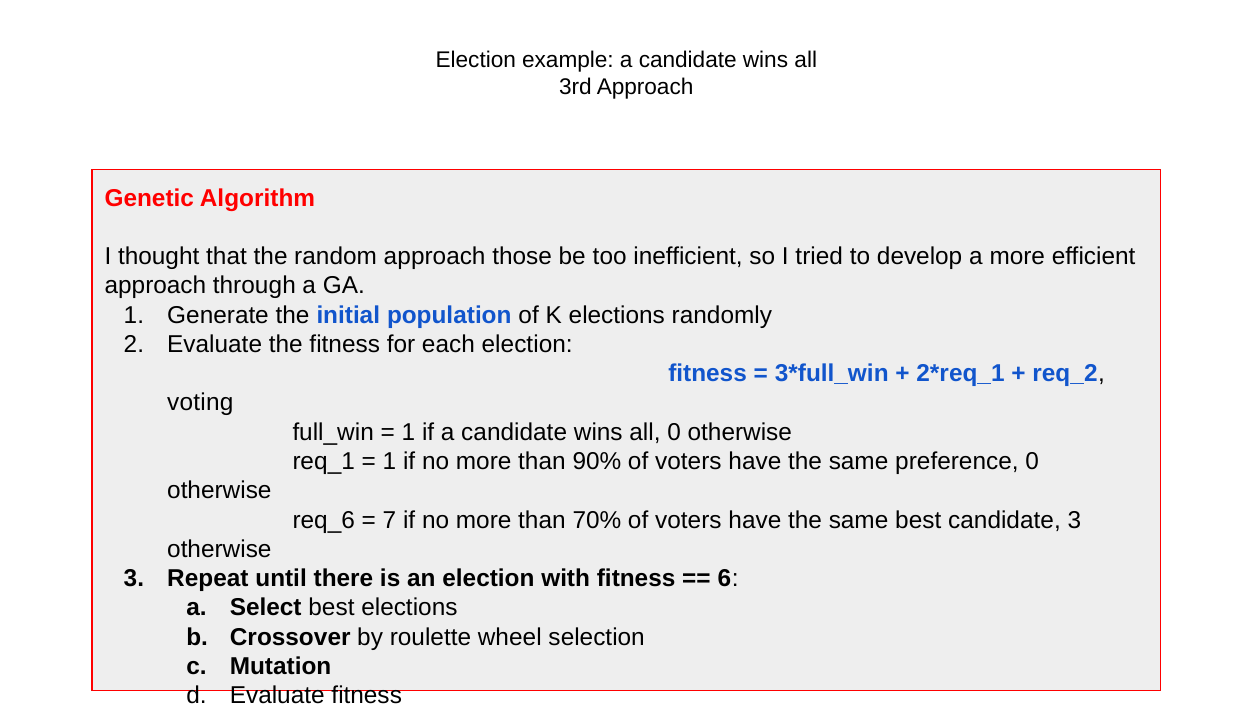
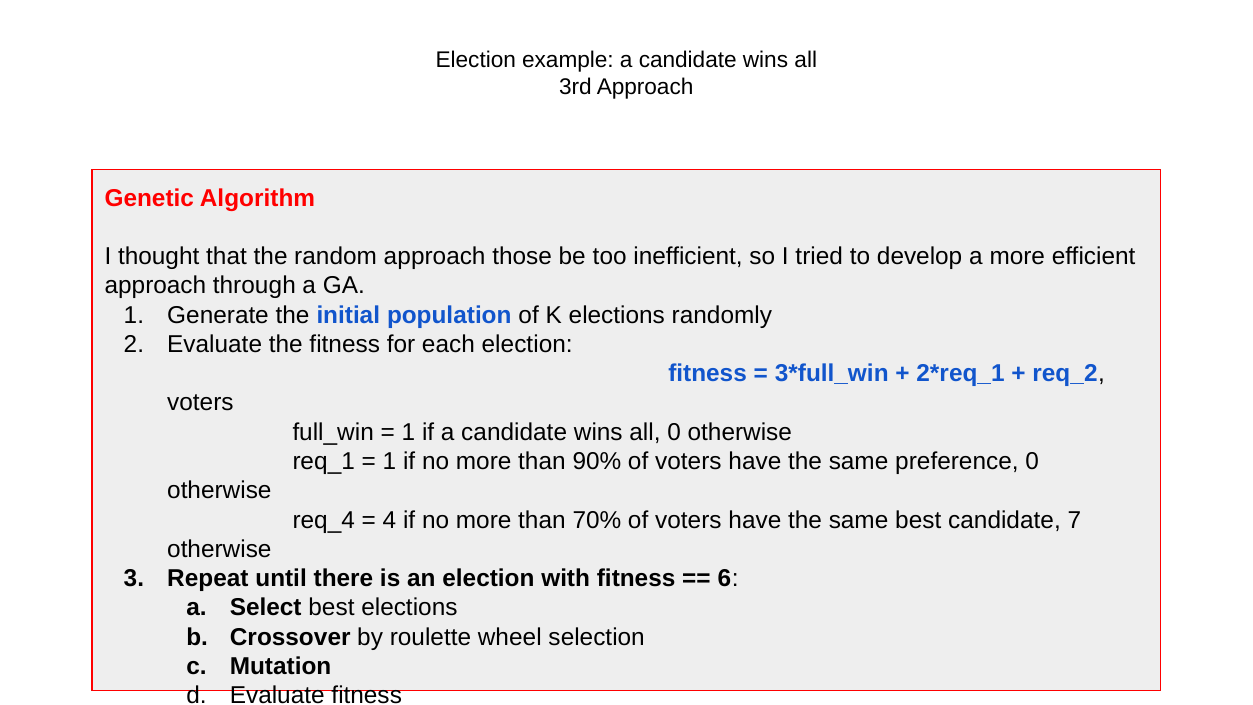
voting: voting -> voters (200, 403)
req_6: req_6 -> req_4 (324, 520)
7: 7 -> 4 (389, 520)
candidate 3: 3 -> 7 (1074, 520)
